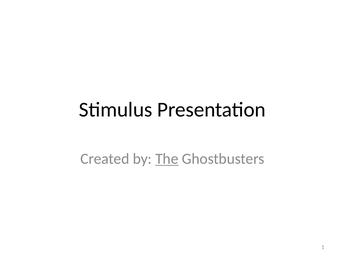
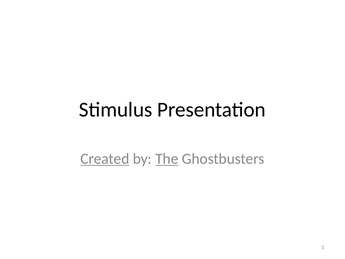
Created underline: none -> present (105, 159)
